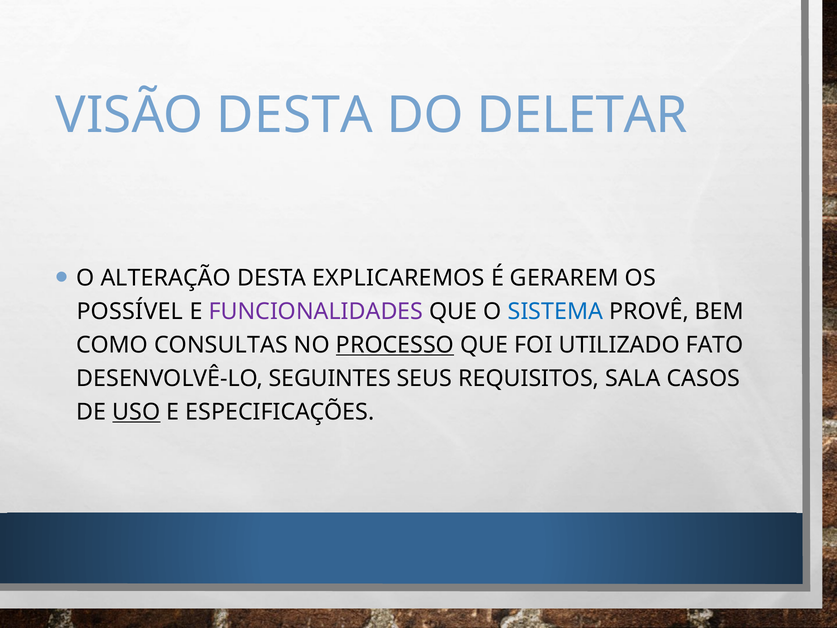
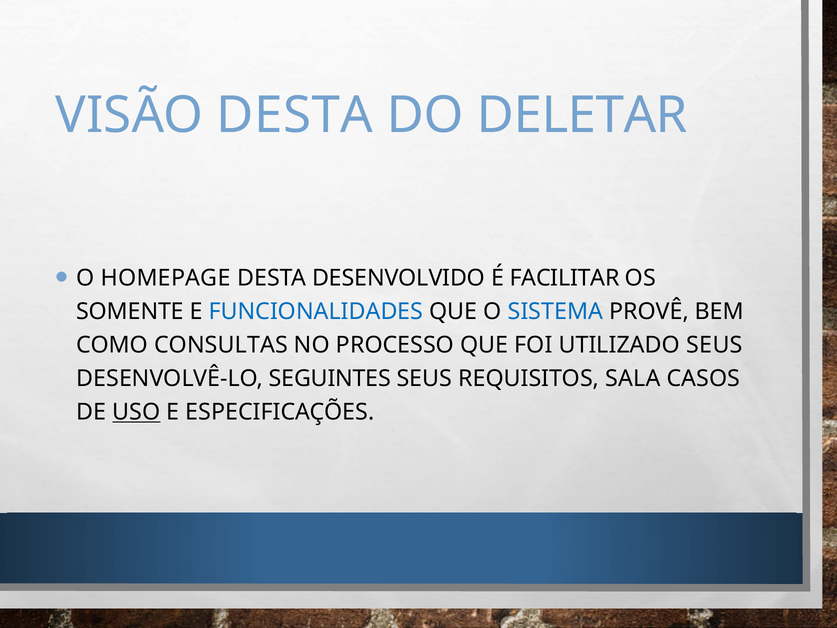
ALTERAÇÃO: ALTERAÇÃO -> HOMEPAGE (166, 278)
EXPLICAREMOS: EXPLICAREMOS -> DESENVOLVIDO (399, 278)
GERAREM: GERAREM -> FACILITAR (565, 278)
POSSÍVEL: POSSÍVEL -> SOMENTE (130, 311)
FUNCIONALIDADES colour: purple -> blue (316, 311)
PROCESSO underline: present -> none (395, 345)
UTILIZADO FATO: FATO -> SEUS (714, 345)
